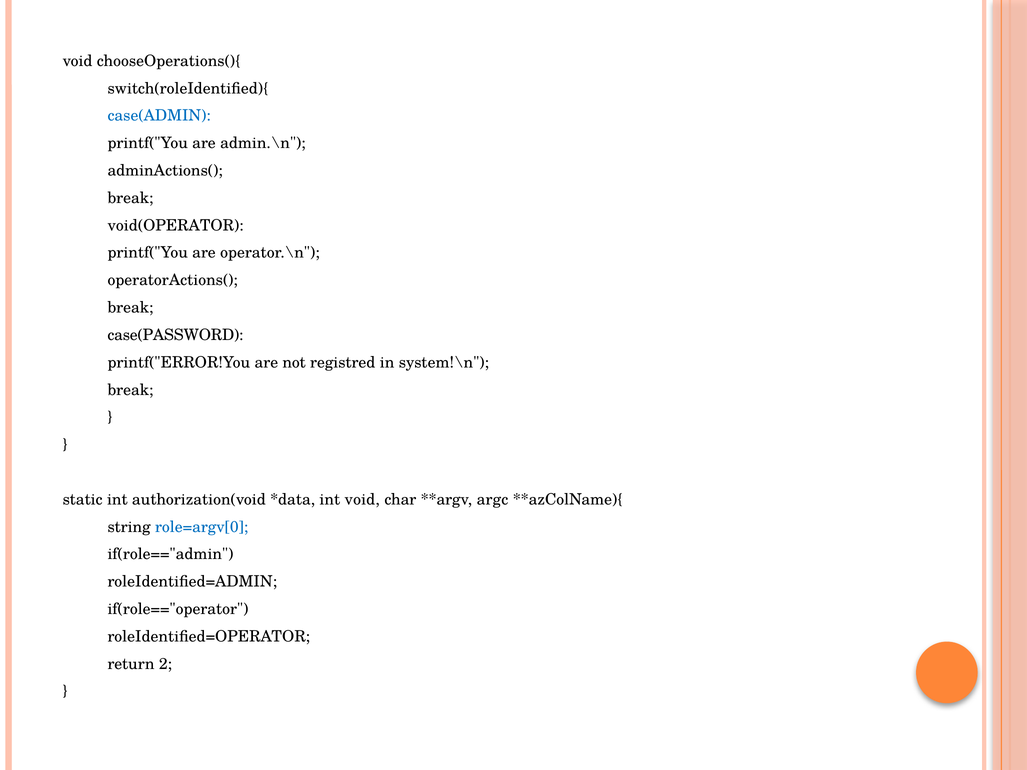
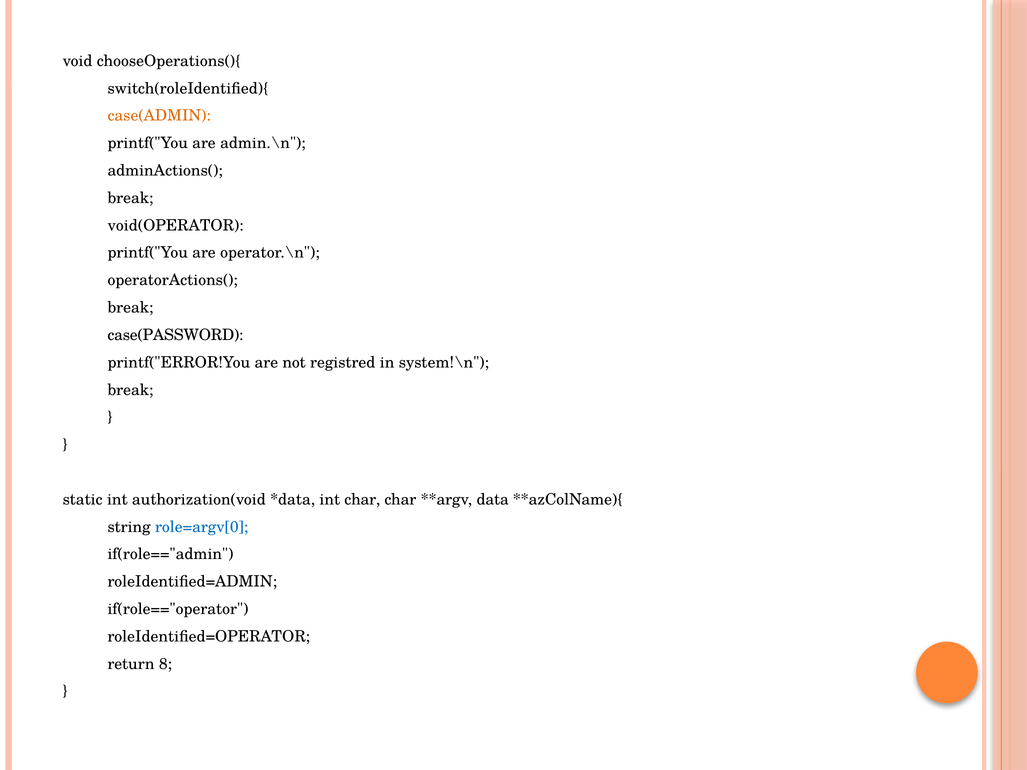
case(ADMIN colour: blue -> orange (159, 116)
int void: void -> char (362, 500)
argc: argc -> data (493, 500)
2: 2 -> 8 (166, 664)
